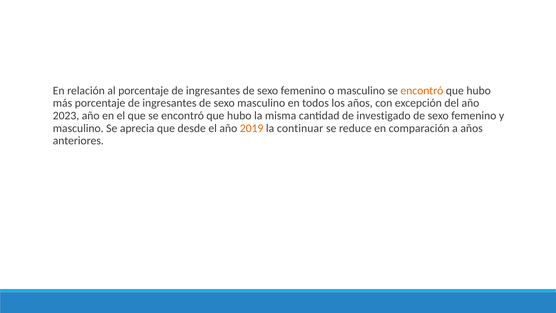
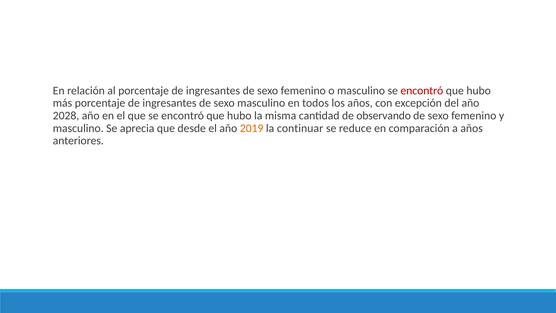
encontró colour: orange -> red (422, 91)
2023: 2023 -> 2028 (66, 116)
investigado: investigado -> observando (384, 116)
